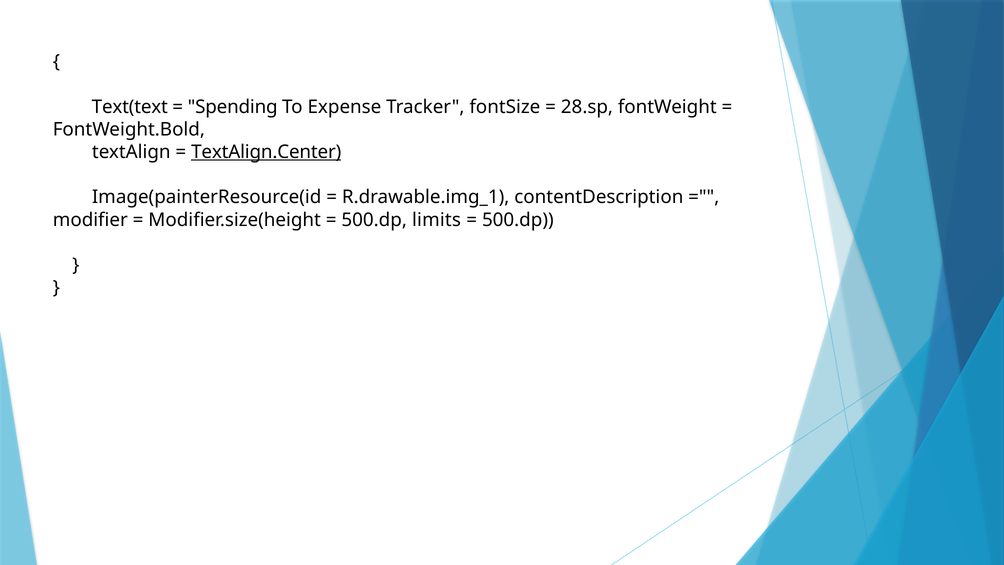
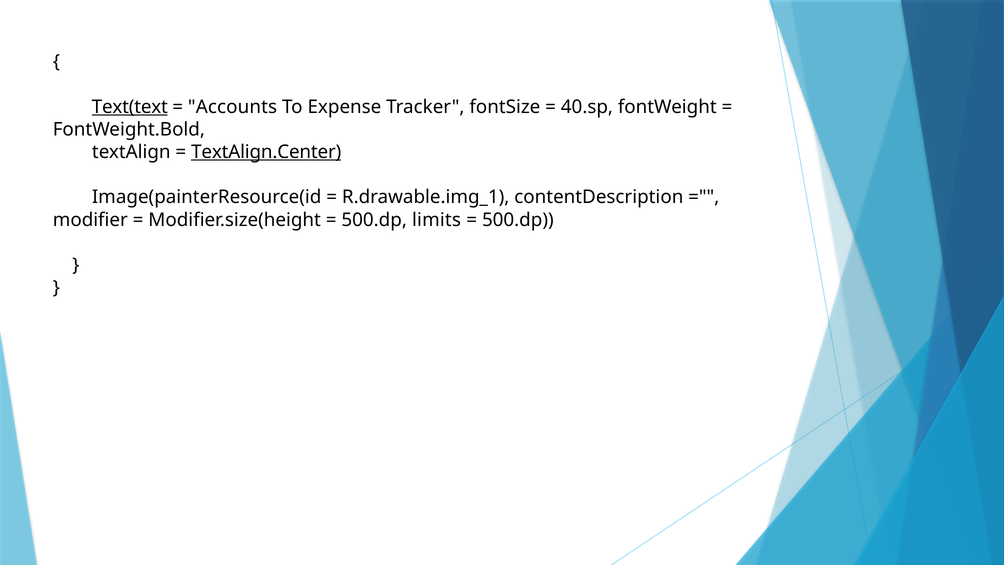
Text(text underline: none -> present (130, 107)
Spending: Spending -> Accounts (233, 107)
28.sp: 28.sp -> 40.sp (587, 107)
